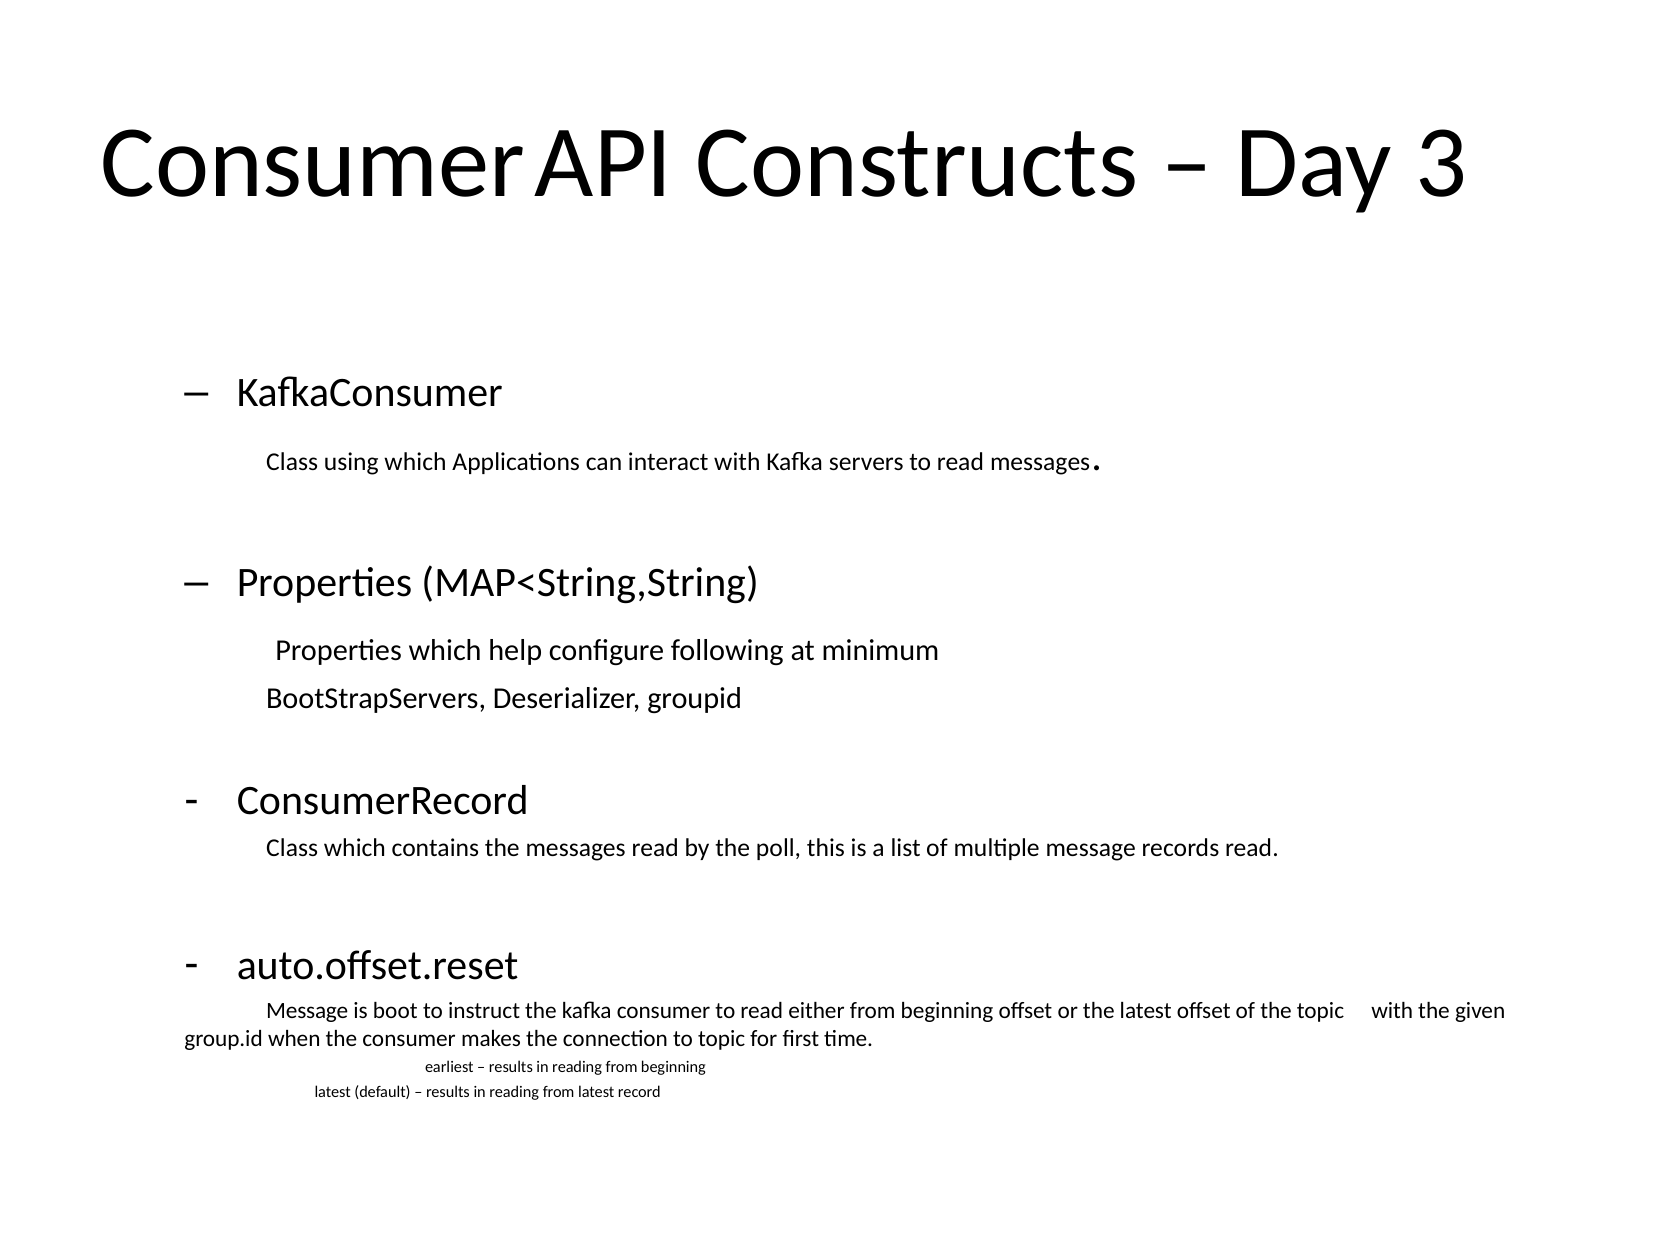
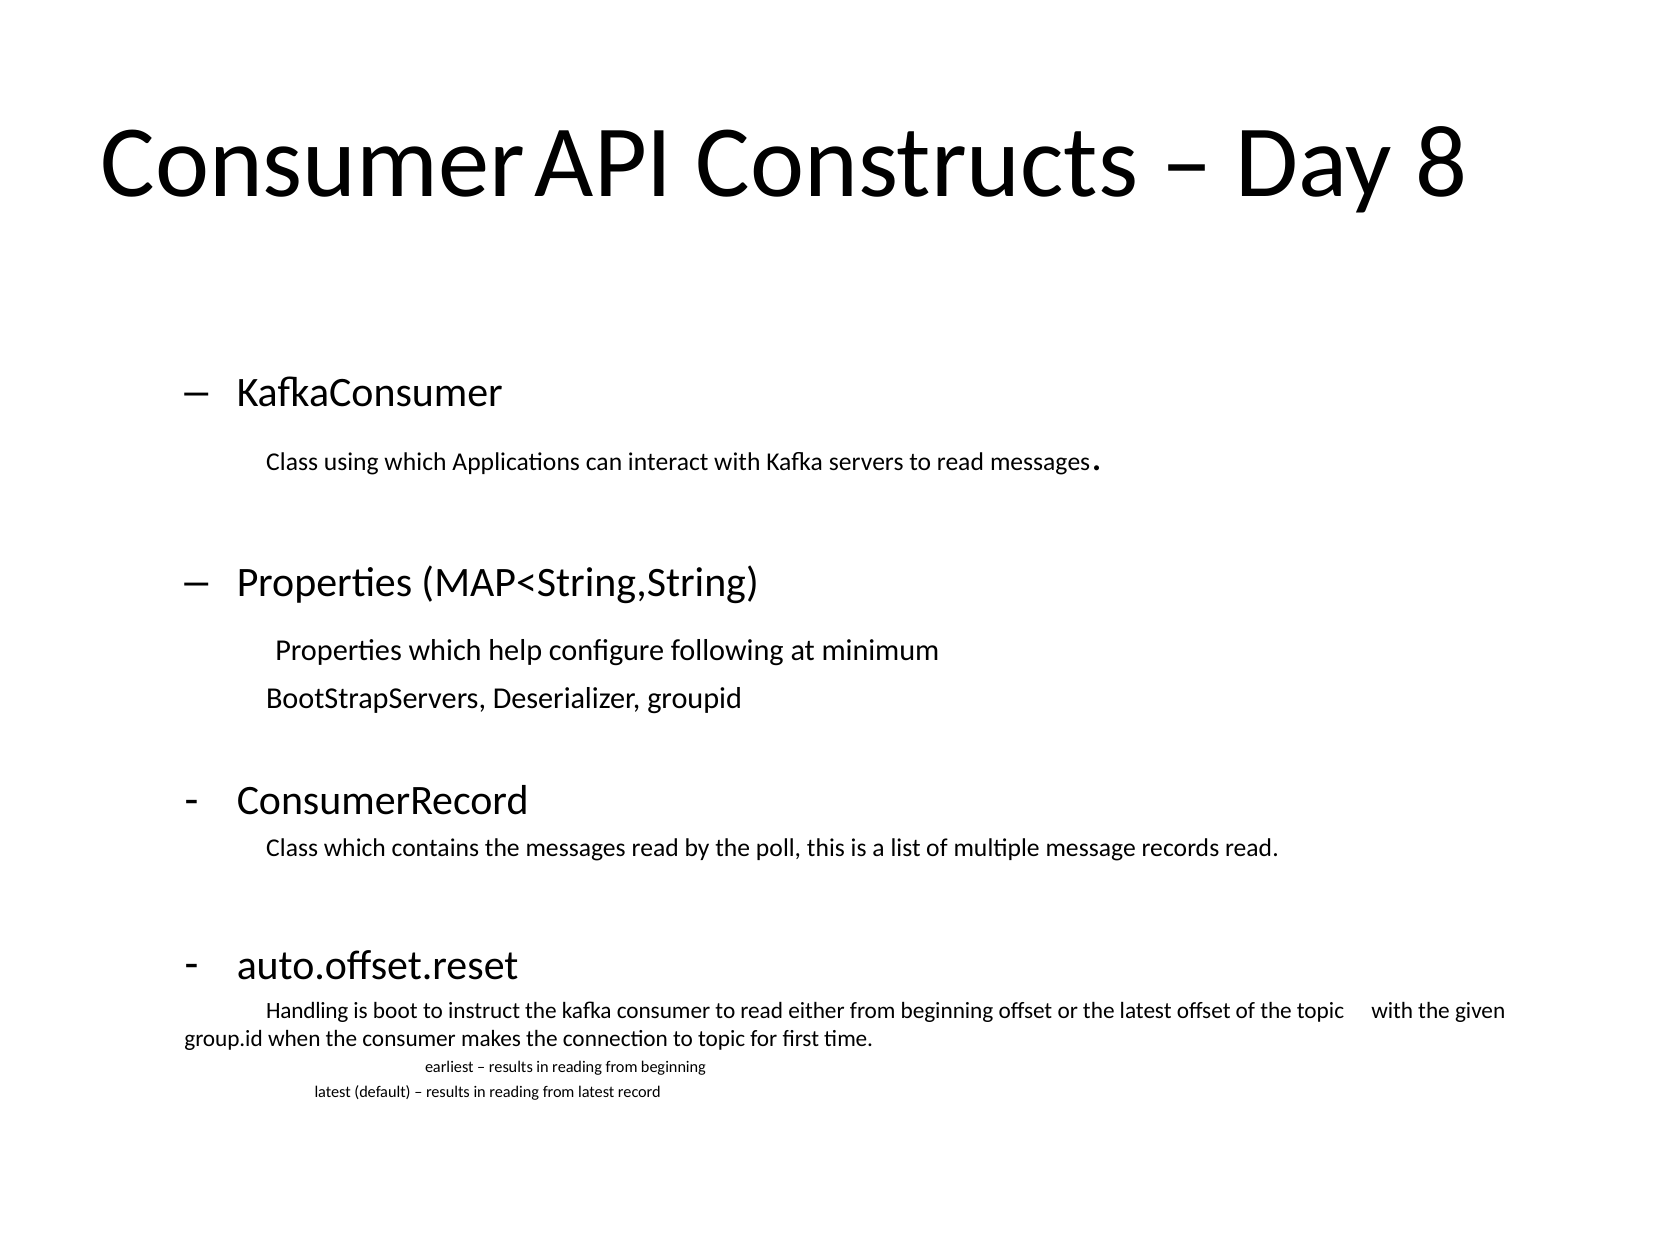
3: 3 -> 8 (1441, 162)
Message: Message -> Handling (307, 1011)
